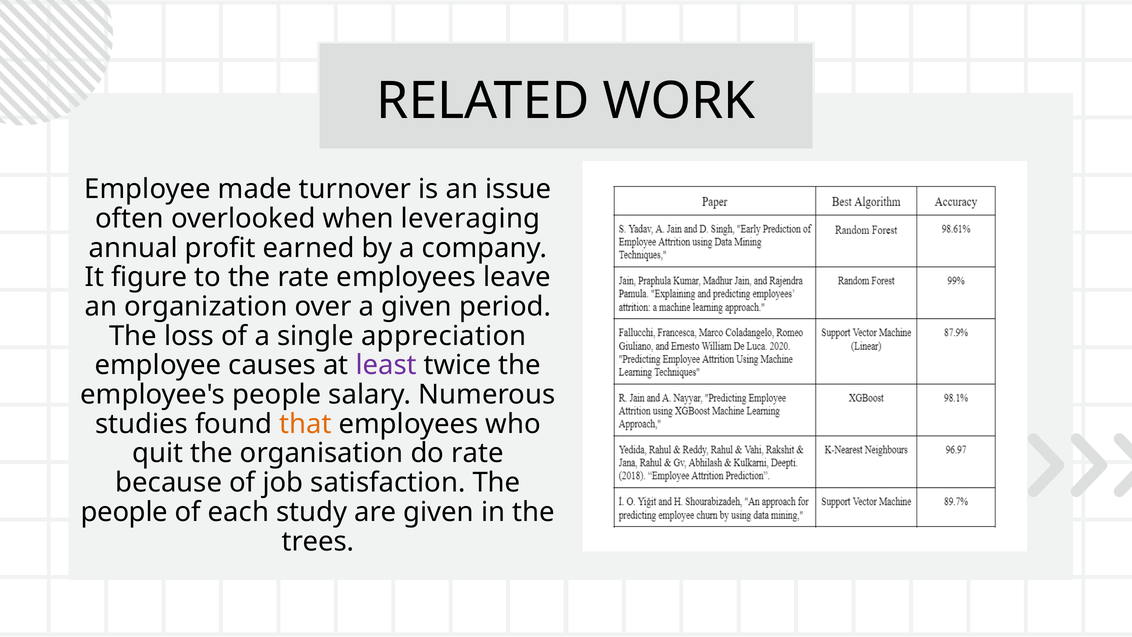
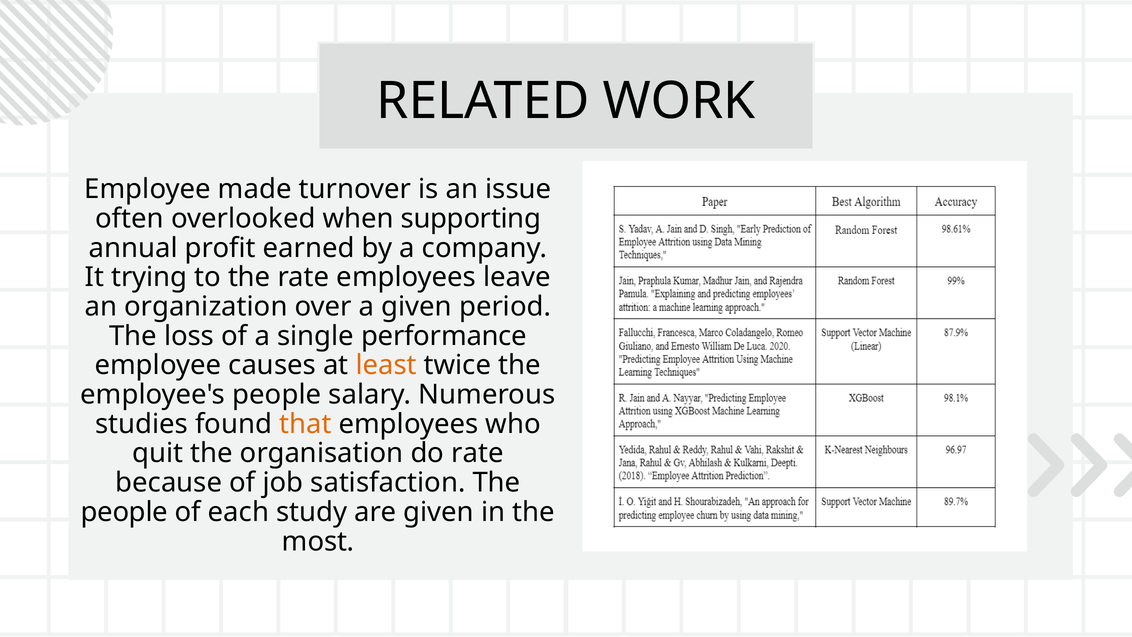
leveraging: leveraging -> supporting (471, 219)
figure: figure -> trying (149, 277)
appreciation: appreciation -> performance (444, 336)
least colour: purple -> orange (386, 365)
trees: trees -> most (318, 541)
